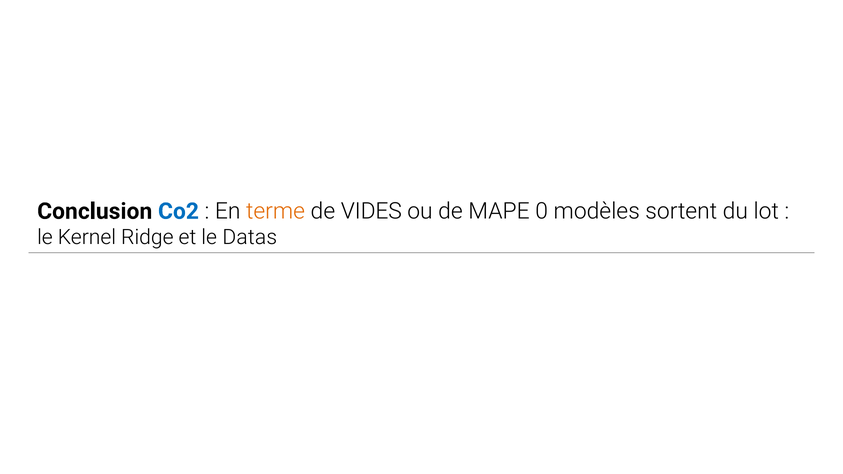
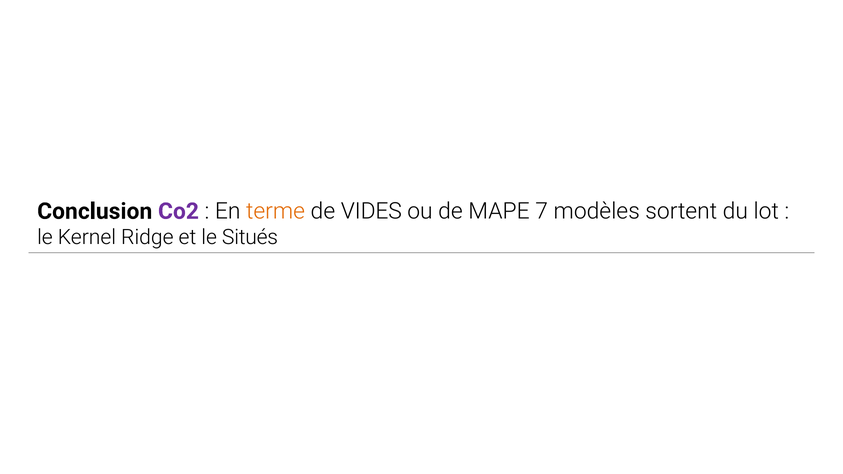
Co2 colour: blue -> purple (178, 211)
0: 0 -> 7 (542, 211)
Datas: Datas -> Situés (250, 238)
